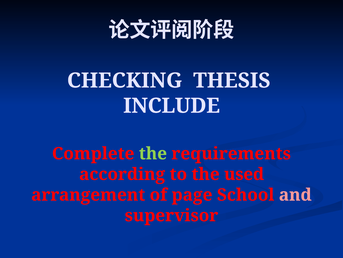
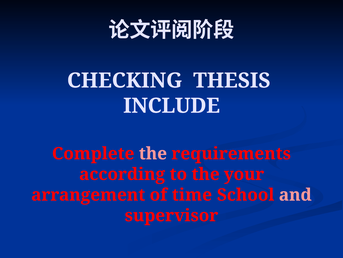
the colour: light green -> pink (153, 153)
used: used -> your (244, 174)
page: page -> time (192, 194)
